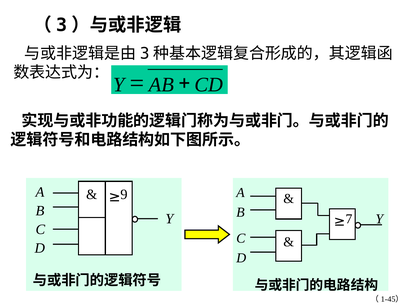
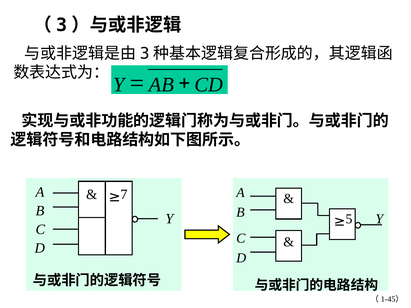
9: 9 -> 7 (124, 195)
7: 7 -> 5 (349, 219)
